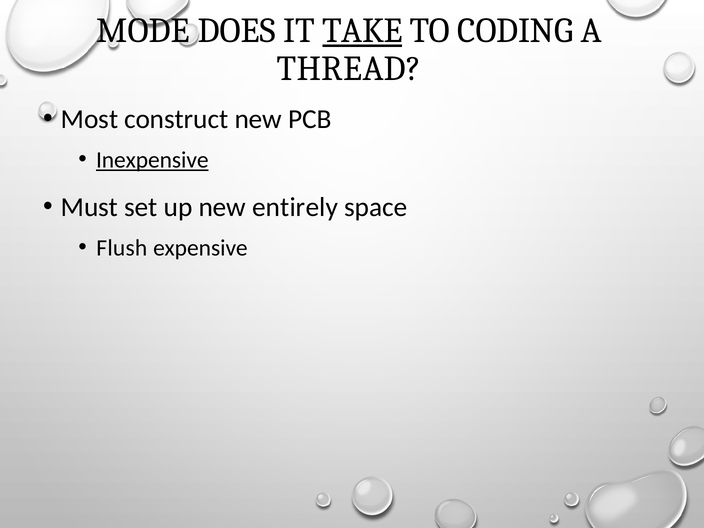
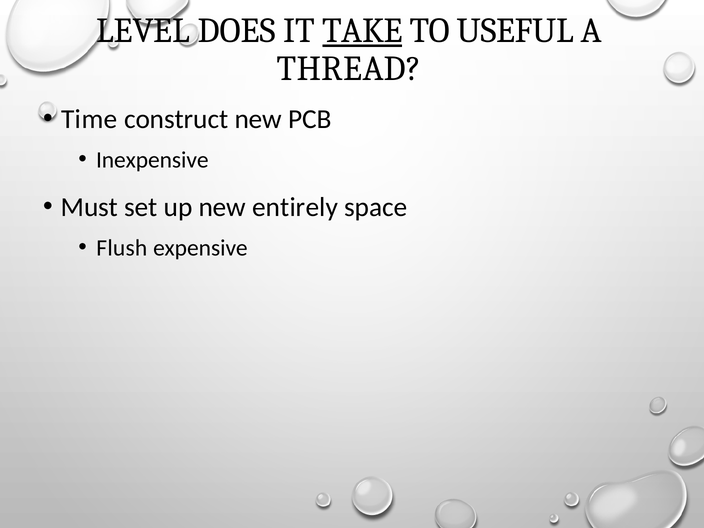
MODE: MODE -> LEVEL (143, 31)
CODING: CODING -> USEFUL (515, 31)
Most: Most -> Time (89, 119)
Inexpensive underline: present -> none (152, 160)
